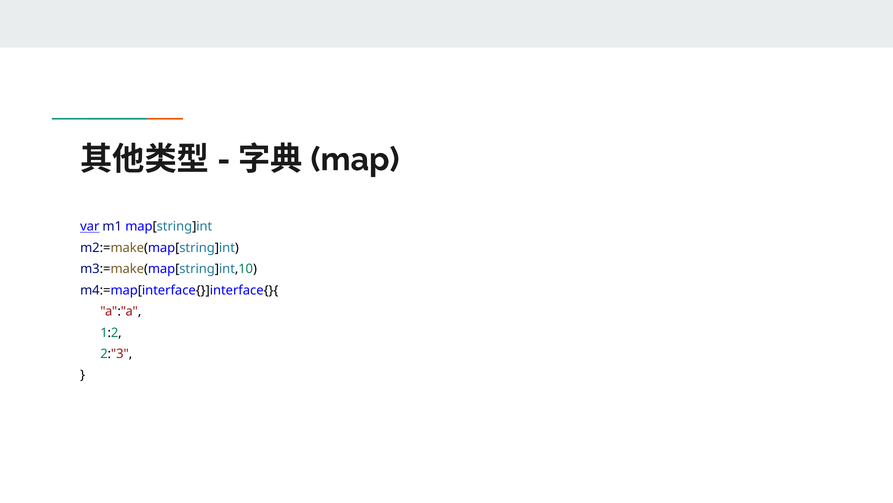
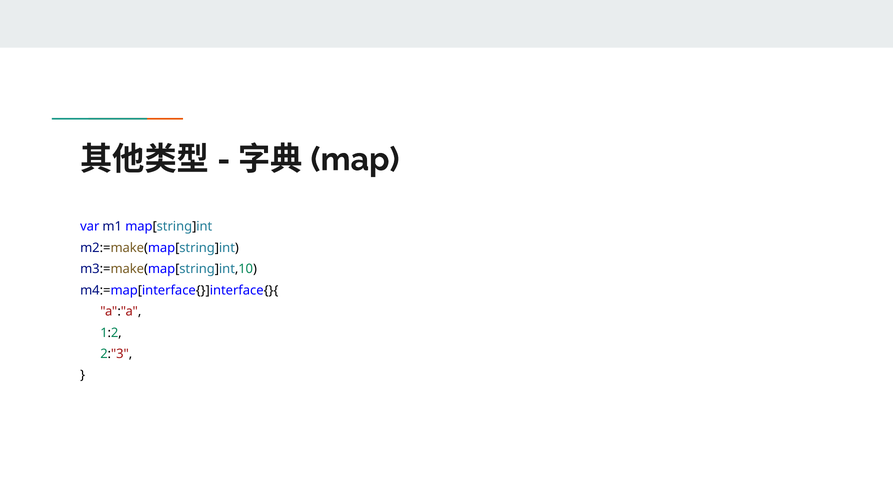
var underline: present -> none (90, 226)
